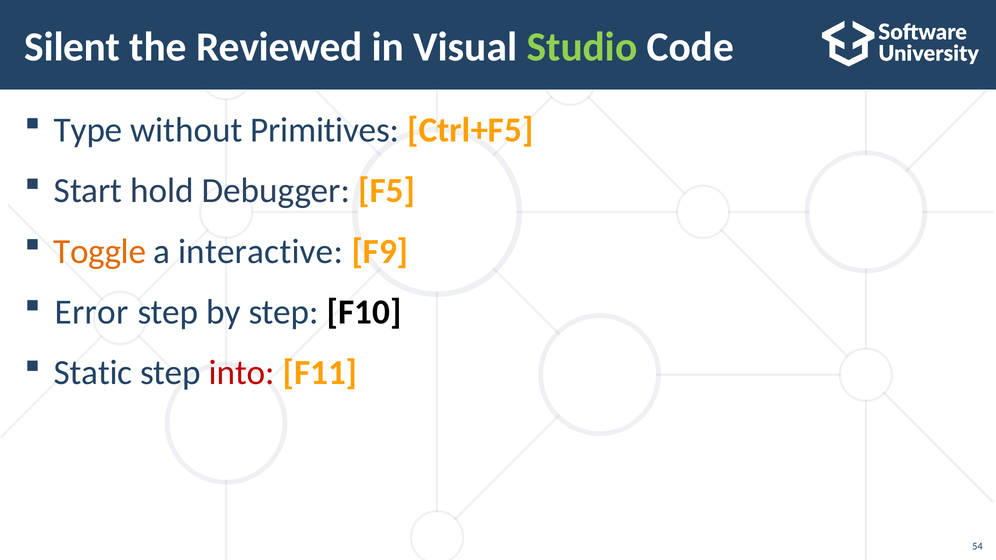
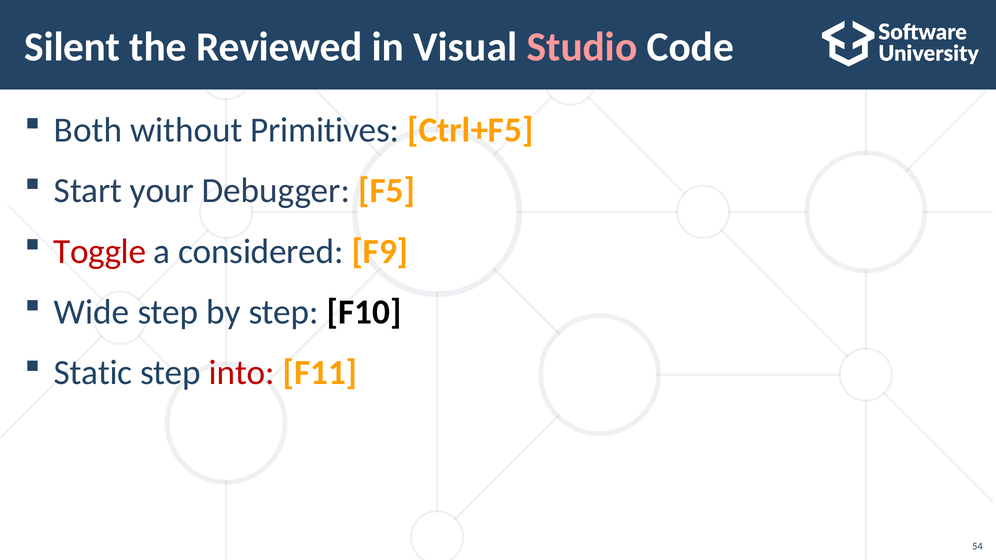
Studio colour: light green -> pink (582, 47)
Type: Type -> Both (88, 130)
hold: hold -> your (162, 191)
Toggle colour: orange -> red (100, 252)
interactive: interactive -> considered (261, 252)
Error: Error -> Wide (92, 312)
